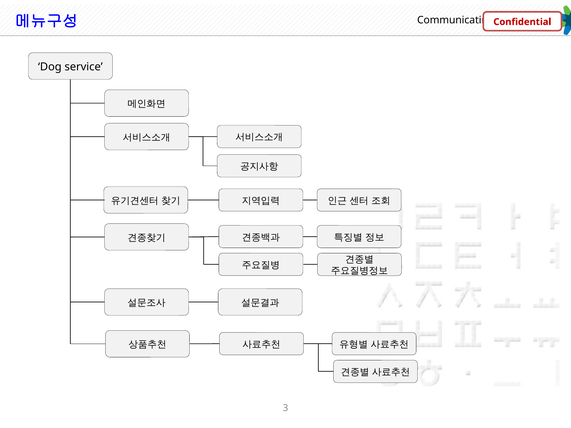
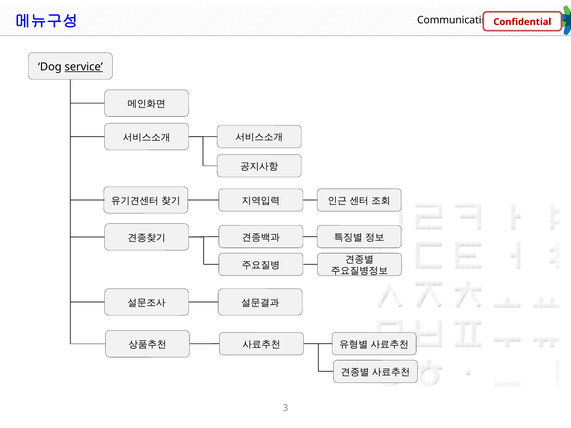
service underline: none -> present (84, 67)
